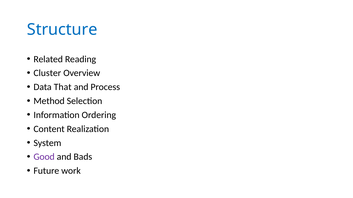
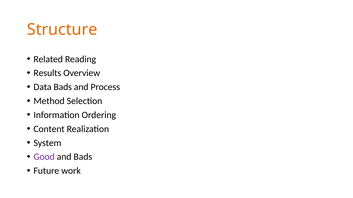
Structure colour: blue -> orange (62, 30)
Cluster: Cluster -> Results (47, 73)
Data That: That -> Bads (63, 87)
